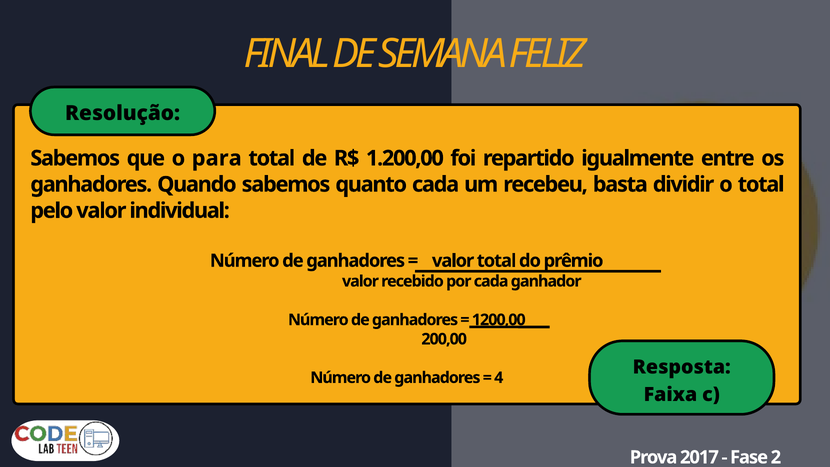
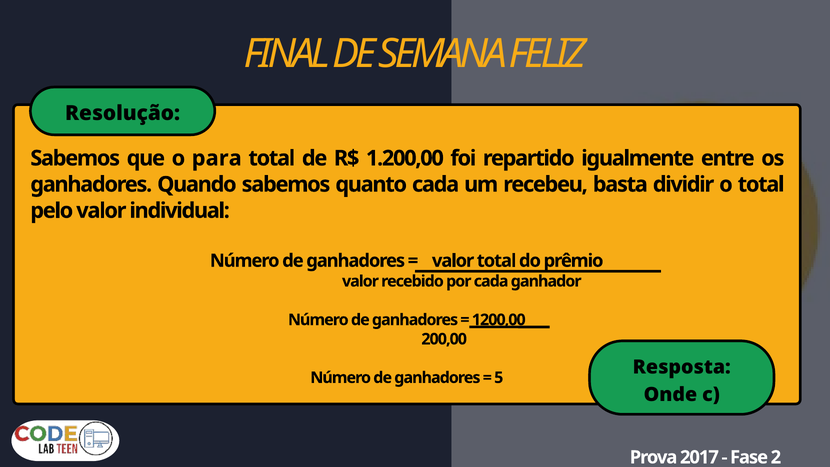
4: 4 -> 5 (499, 378)
Faixa: Faixa -> Onde (670, 395)
